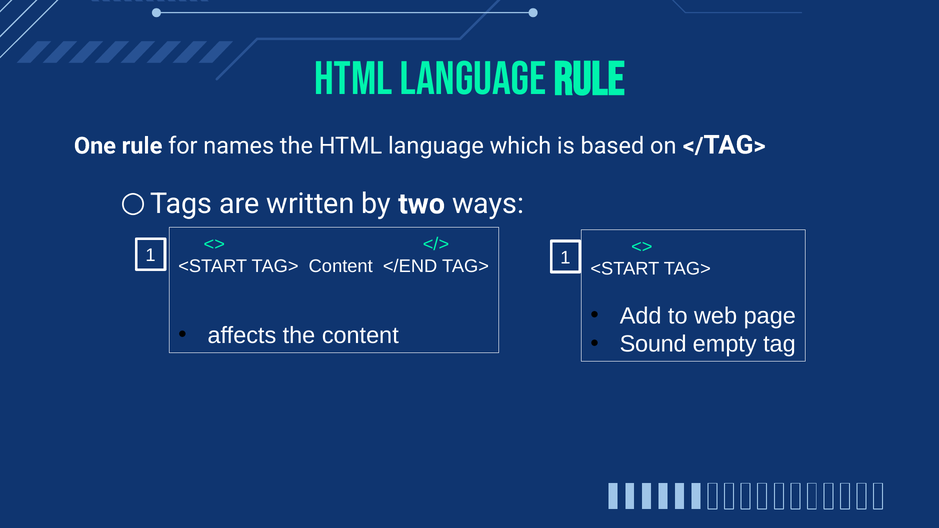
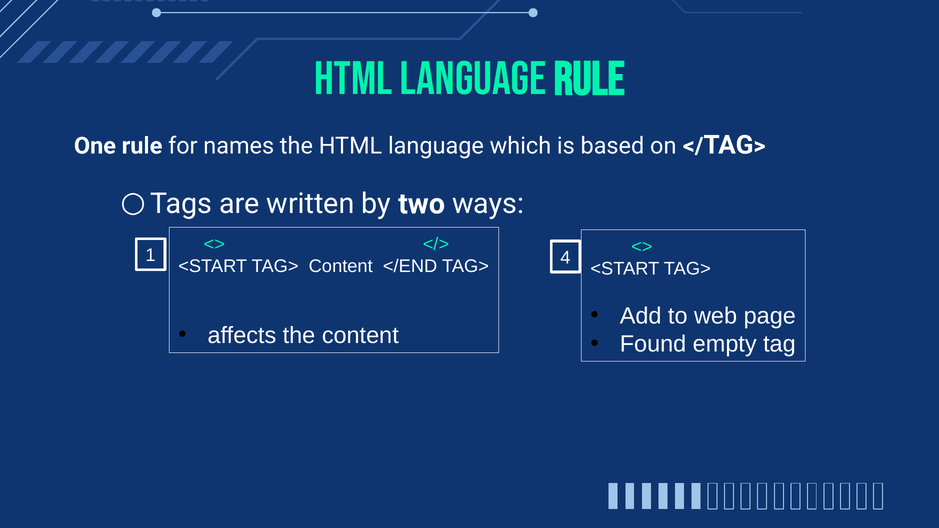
1 1: 1 -> 4 (565, 258)
Sound: Sound -> Found (653, 344)
